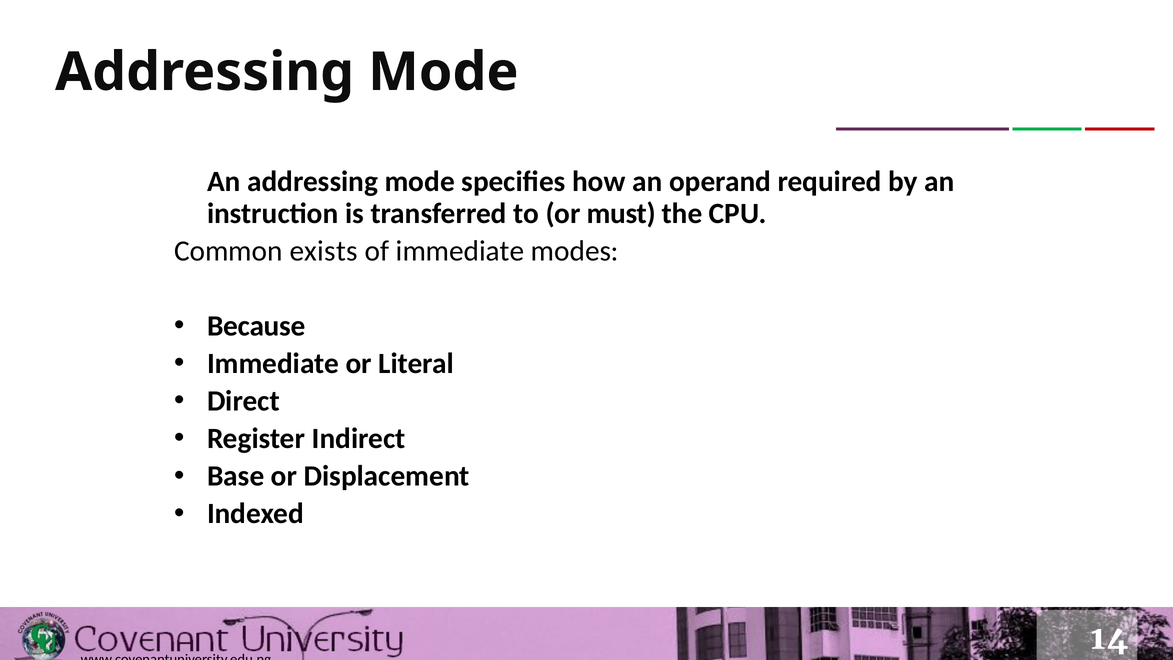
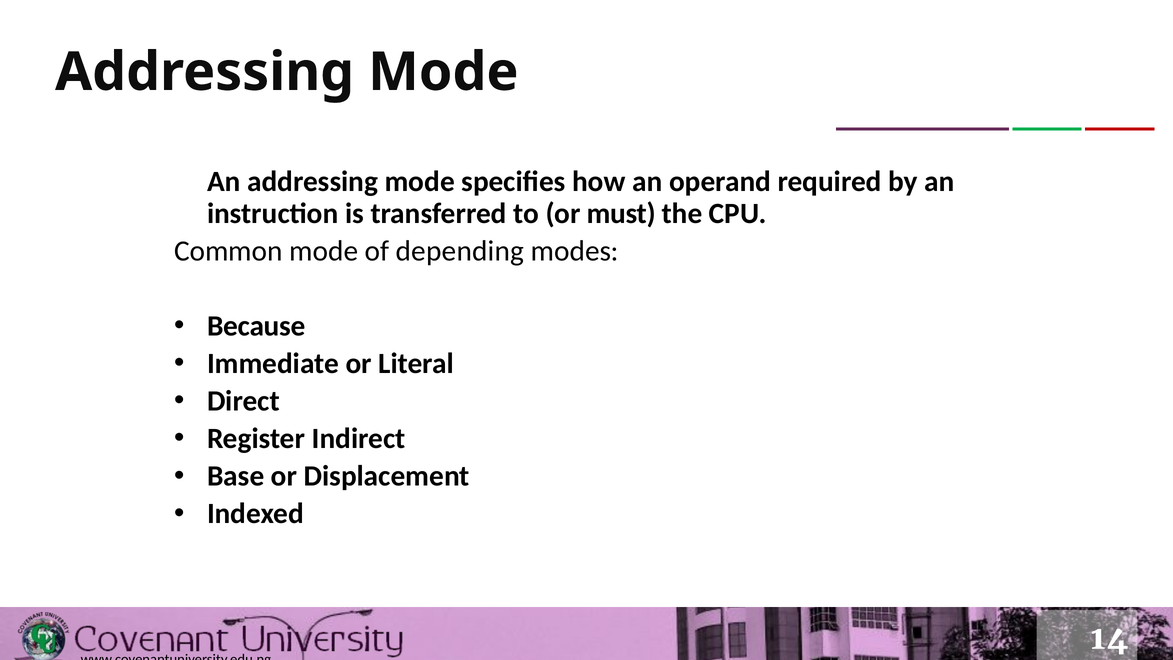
Common exists: exists -> mode (324, 251)
of immediate: immediate -> depending (460, 251)
